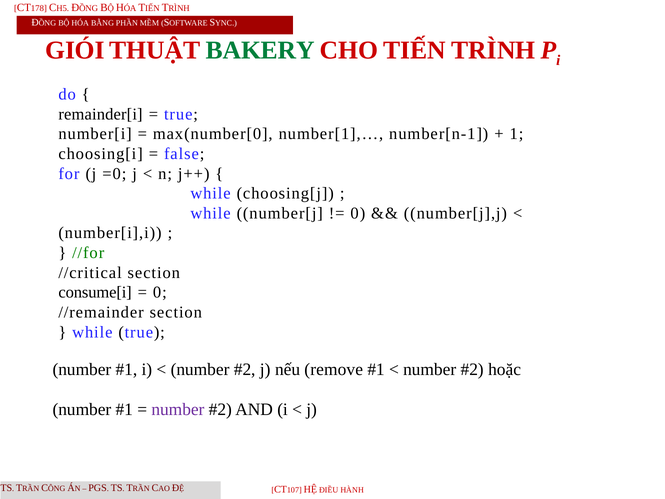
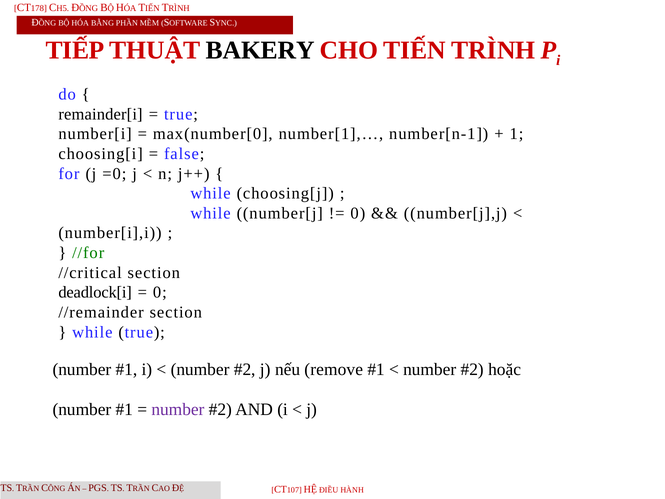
GIÓI: GIÓI -> TIẾP (75, 50)
BAKERY colour: green -> black (260, 50)
consume[i: consume[i -> deadlock[i (95, 292)
